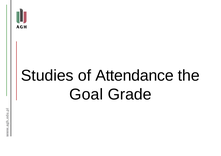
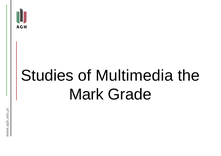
Attendance: Attendance -> Multimedia (134, 76)
Goal: Goal -> Mark (86, 95)
